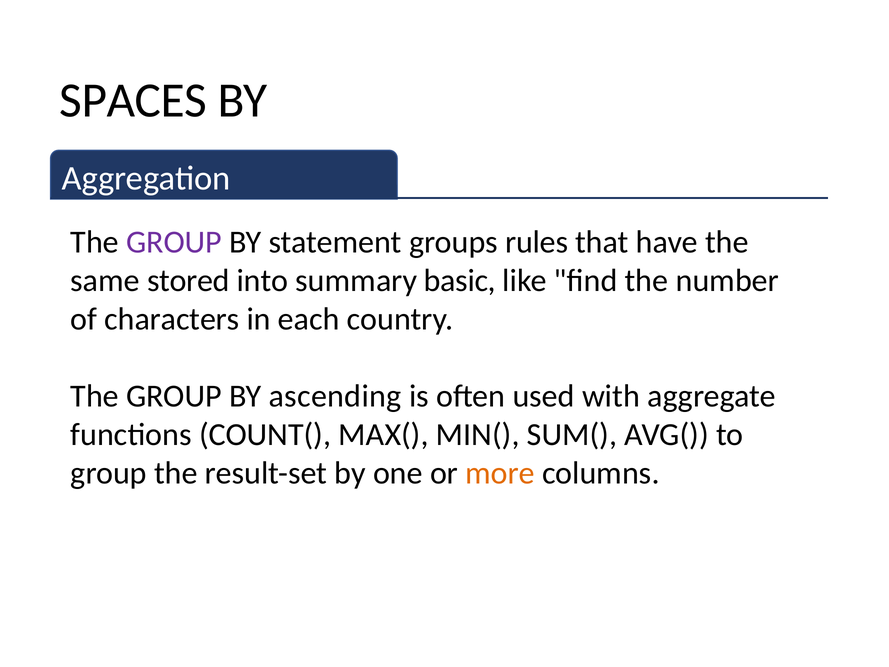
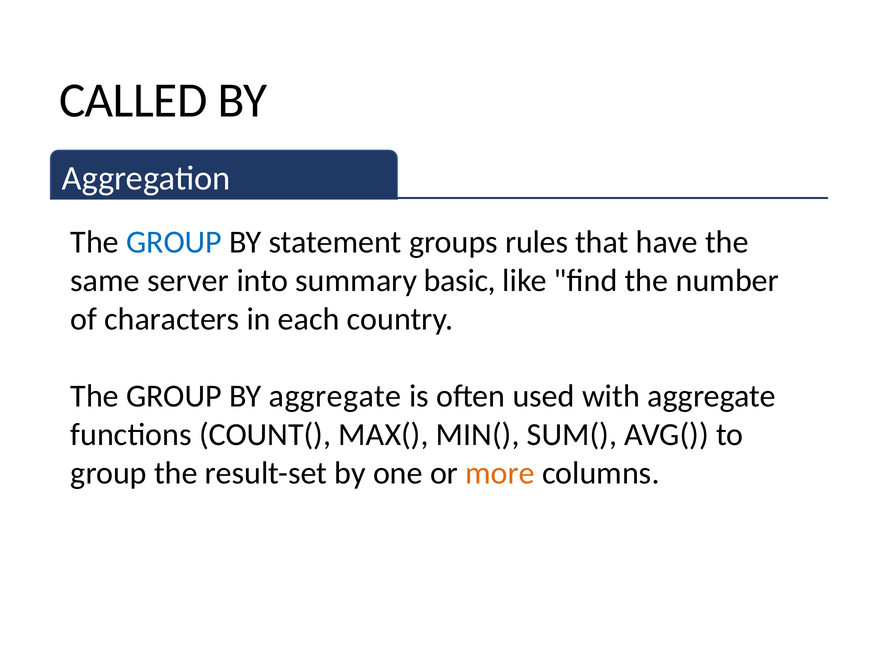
SPACES: SPACES -> CALLED (133, 101)
GROUP colour: purple -> blue (174, 242)
stored: stored -> server (188, 281)
BY ascending: ascending -> aggregate (335, 396)
